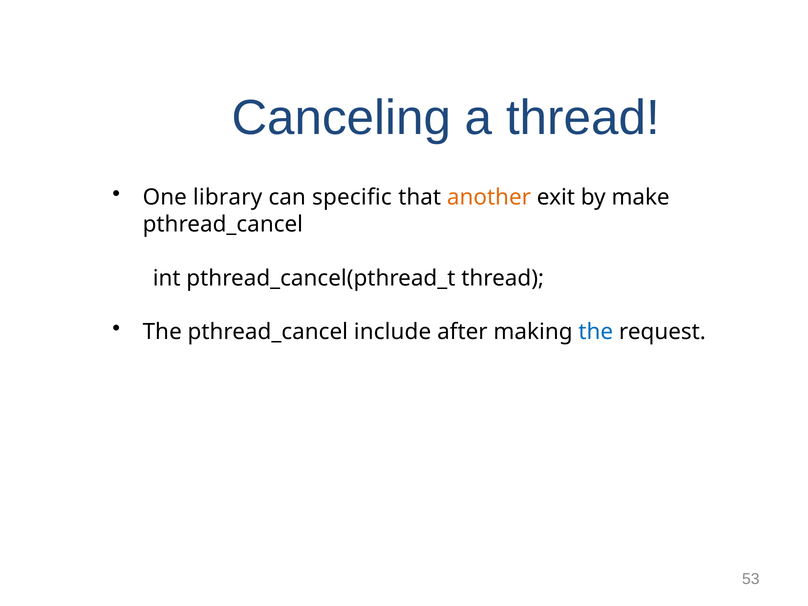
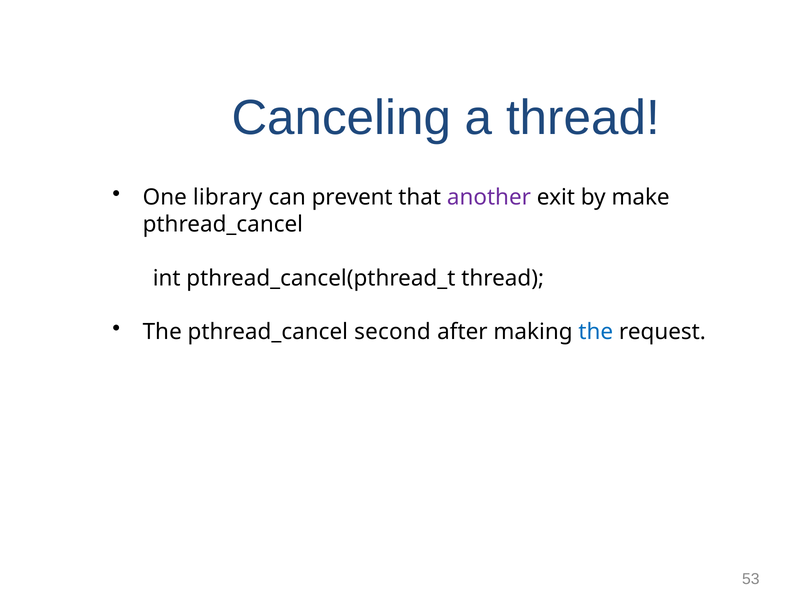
specific: specific -> prevent (352, 197)
another colour: orange -> purple (489, 197)
include: include -> second (392, 332)
